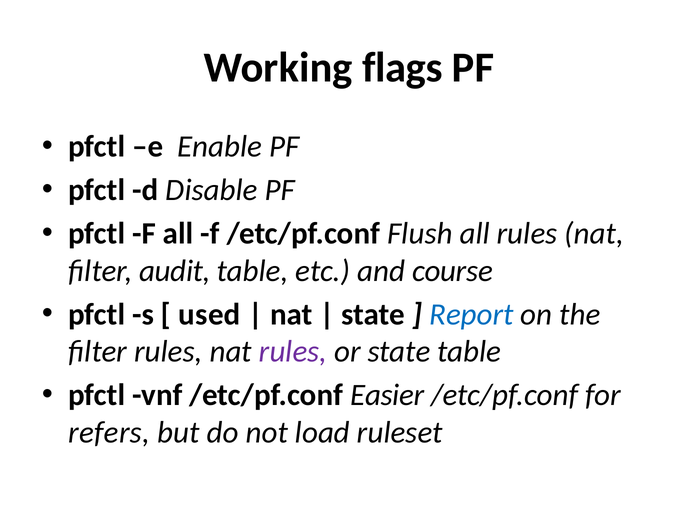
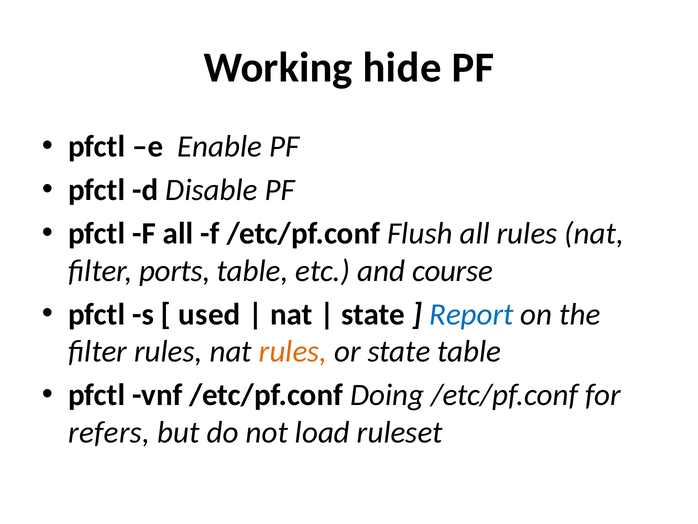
flags: flags -> hide (402, 68)
audit: audit -> ports (175, 271)
rules colour: purple -> orange (293, 351)
Easier: Easier -> Doing (387, 395)
